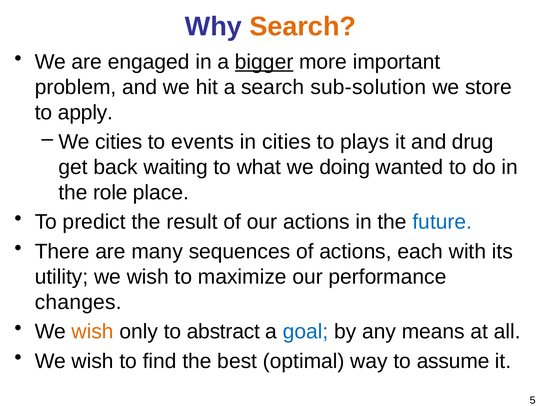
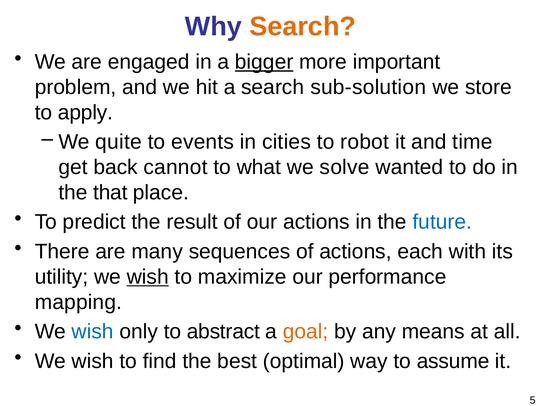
We cities: cities -> quite (119, 142)
plays: plays -> robot (365, 142)
drug: drug -> time (473, 142)
waiting: waiting -> cannot (176, 167)
doing: doing -> solve (345, 167)
role: role -> that (110, 192)
wish underline: none -> present (148, 277)
changes: changes -> mapping (78, 302)
wish colour: orange -> blue (93, 331)
goal colour: blue -> orange (306, 331)
